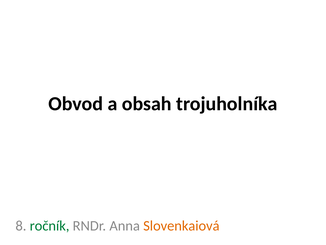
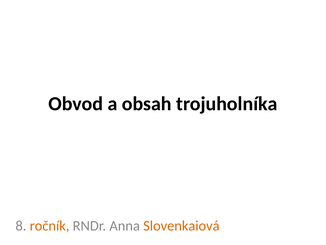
ročník colour: green -> orange (50, 225)
